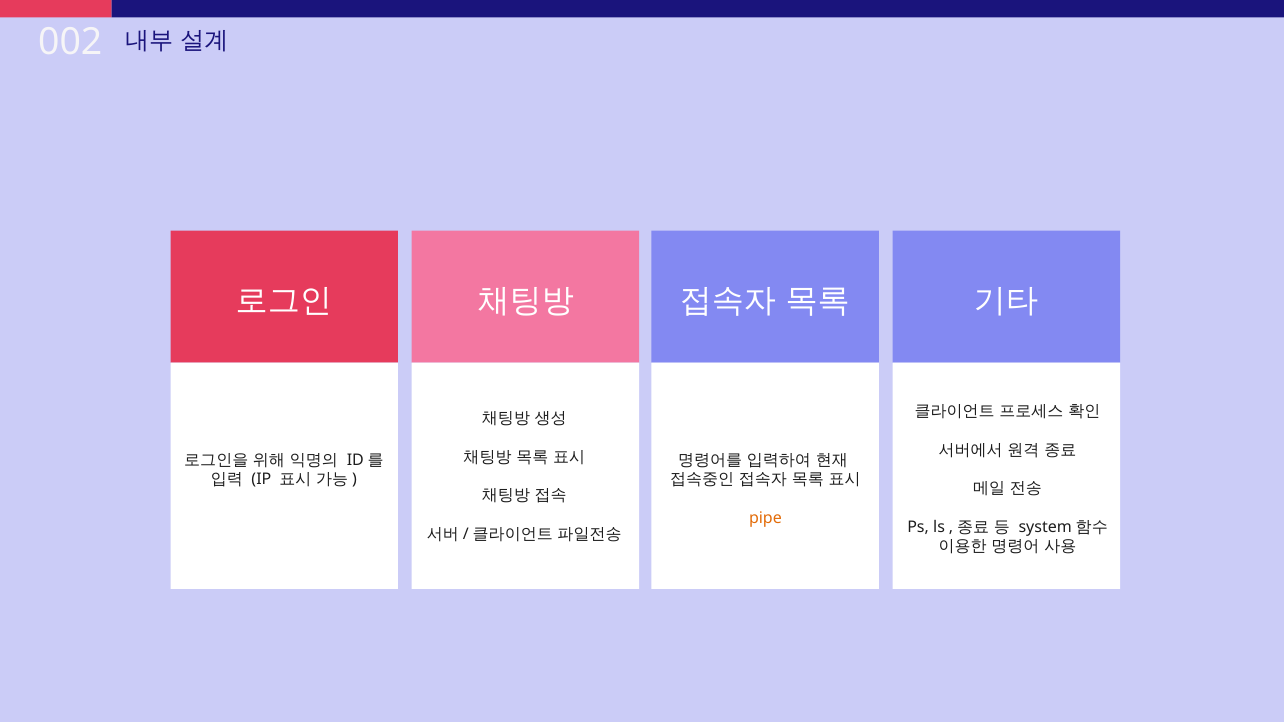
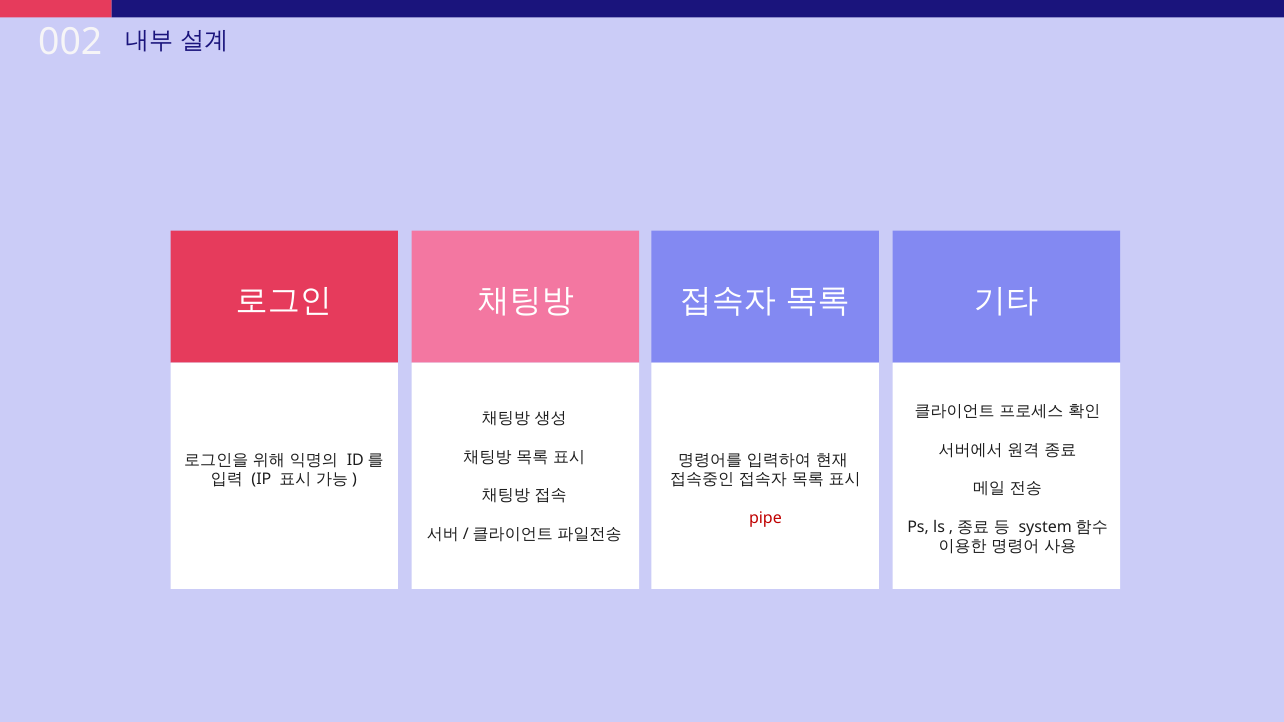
pipe colour: orange -> red (765, 518)
